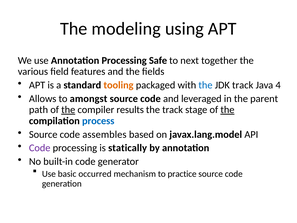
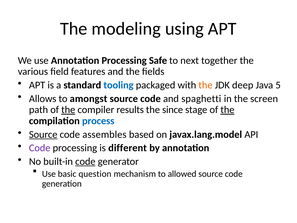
tooling colour: orange -> blue (119, 85)
the colour: blue -> orange (205, 85)
JDK track: track -> deep (243, 85)
4: 4 -> 5 (278, 85)
leveraged: leveraged -> spaghetti (201, 99)
parent: parent -> screen (264, 99)
the track: track -> since (173, 110)
Source underline: none -> present (43, 134)
statically: statically -> different (128, 148)
code underline: none -> present (85, 161)
occurred: occurred -> question (95, 174)
practice: practice -> allowed (182, 174)
